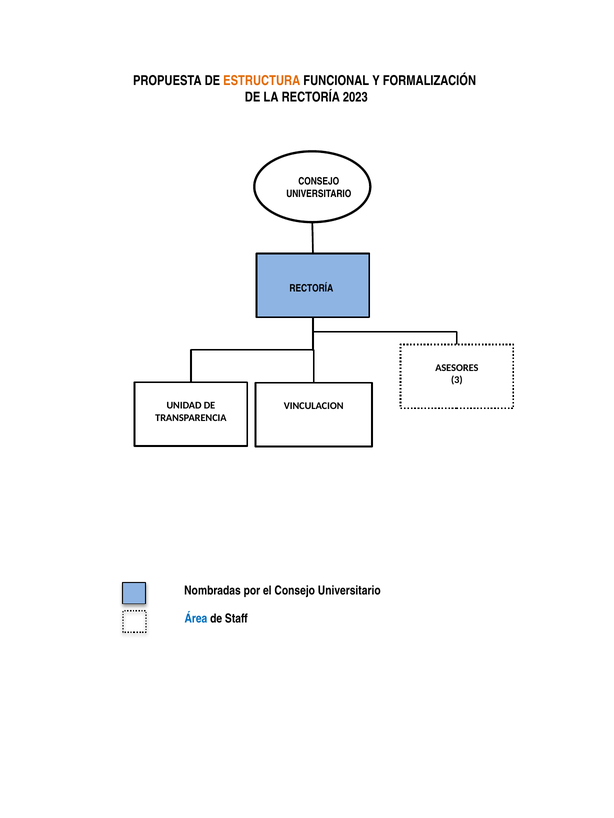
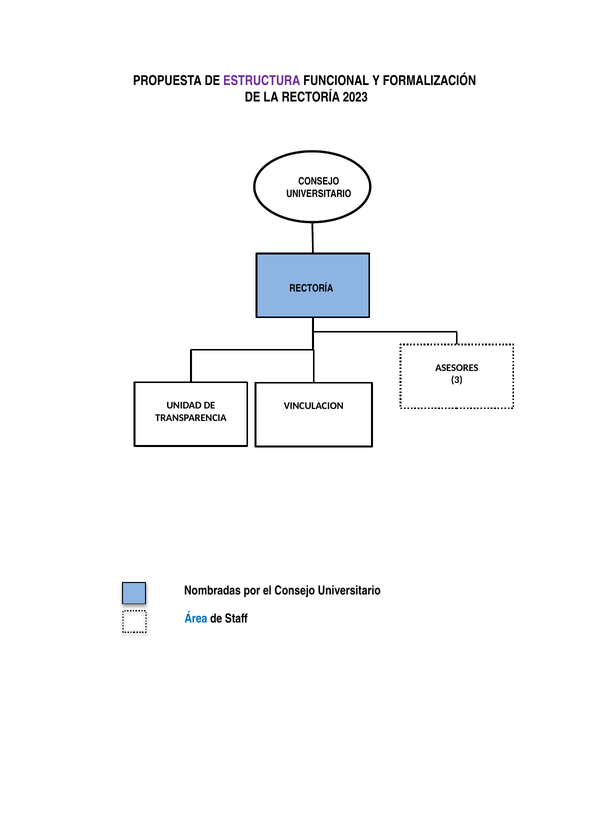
ESTRUCTURA colour: orange -> purple (262, 81)
